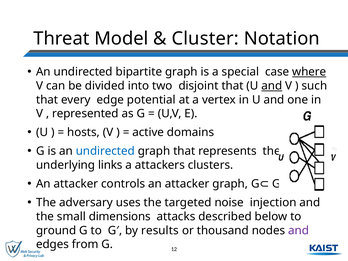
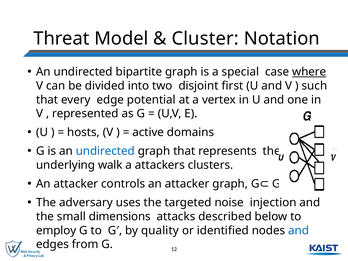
disjoint that: that -> first (232, 86)
and underline: present -> none (272, 86)
links: links -> walk (110, 165)
ground: ground -> employ (56, 230)
results: results -> quality (160, 230)
thousand: thousand -> identified (223, 230)
and colour: purple -> blue (299, 230)
